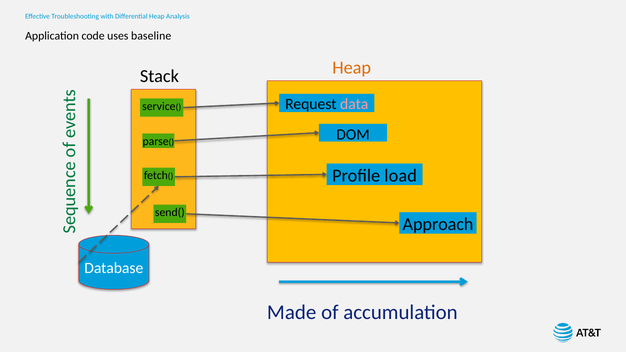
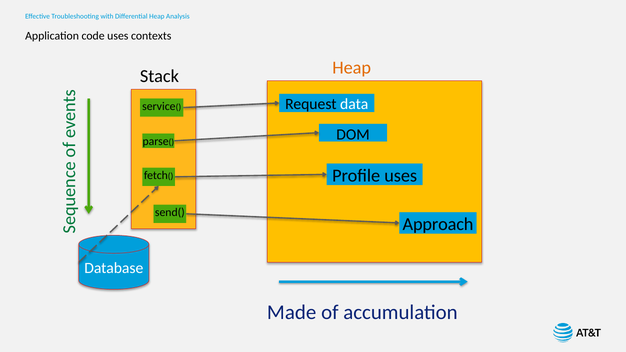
baseline: baseline -> contexts (151, 36)
data colour: pink -> white (354, 104)
Profile load: load -> uses (401, 176)
